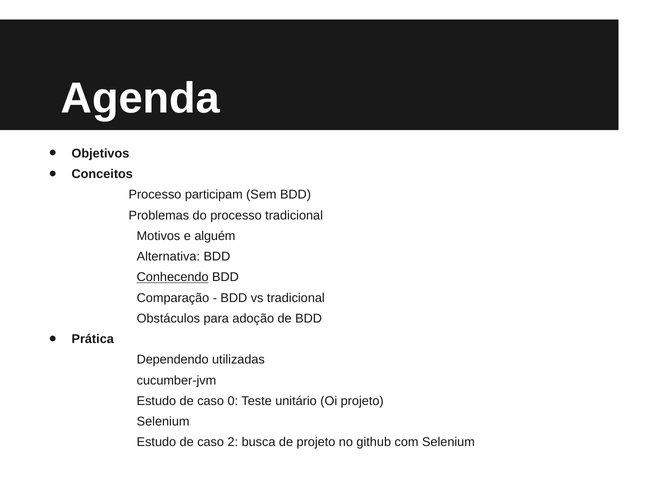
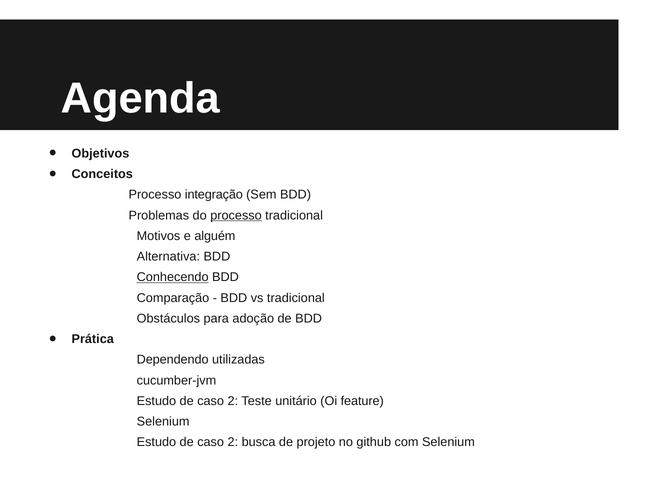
participam: participam -> integração (214, 195)
processo underline: none -> present (236, 216)
0: 0 -> 2 (233, 401)
Oi projeto: projeto -> feature (362, 401)
